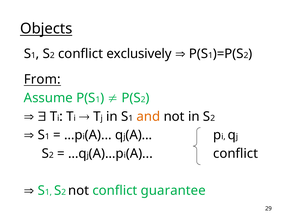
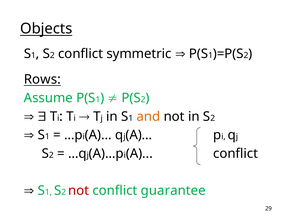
exclusively: exclusively -> symmetric (139, 54)
From: From -> Rows (42, 79)
not colour: black -> red (79, 190)
